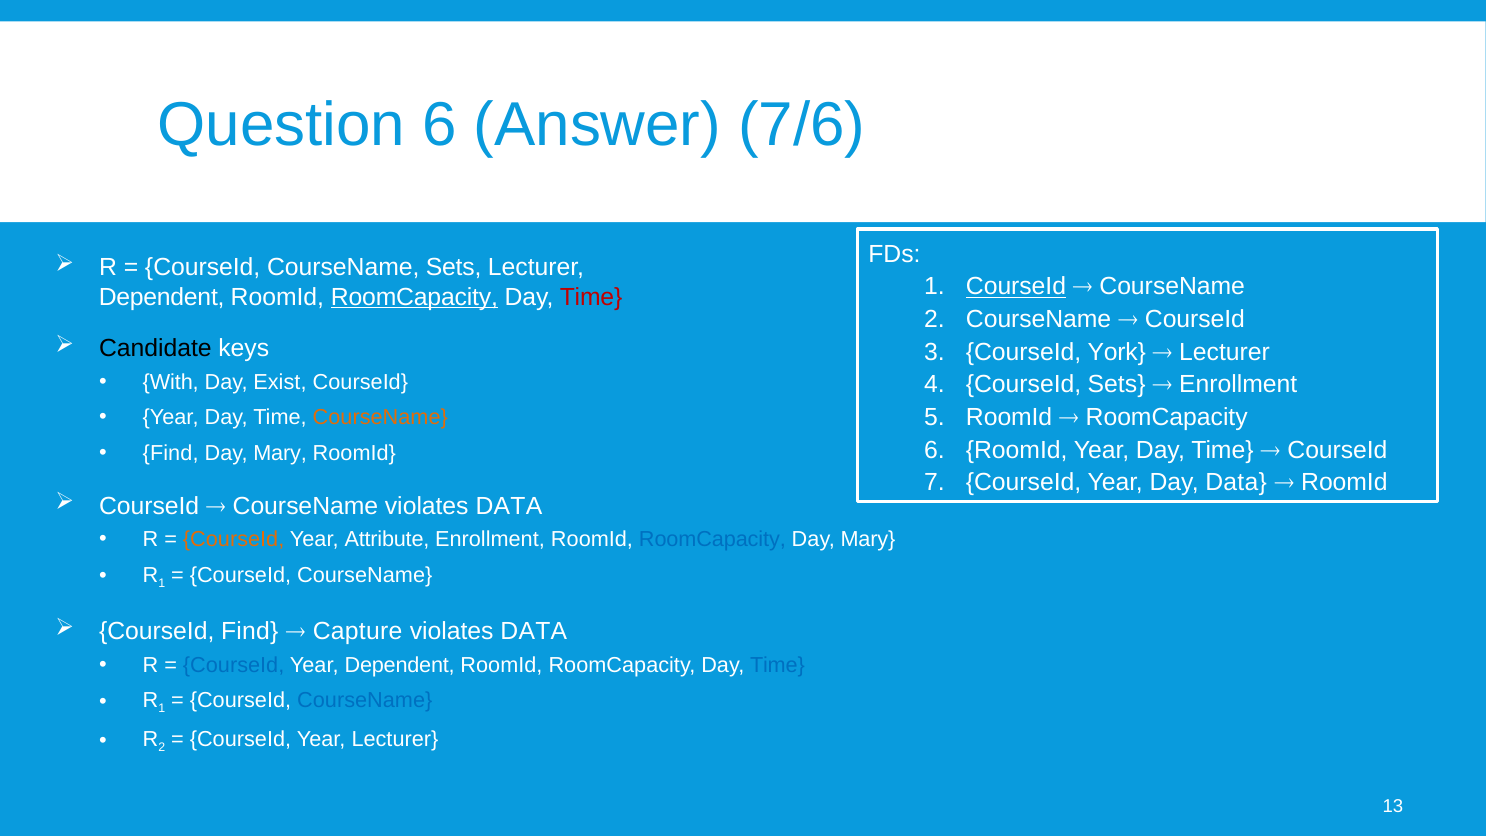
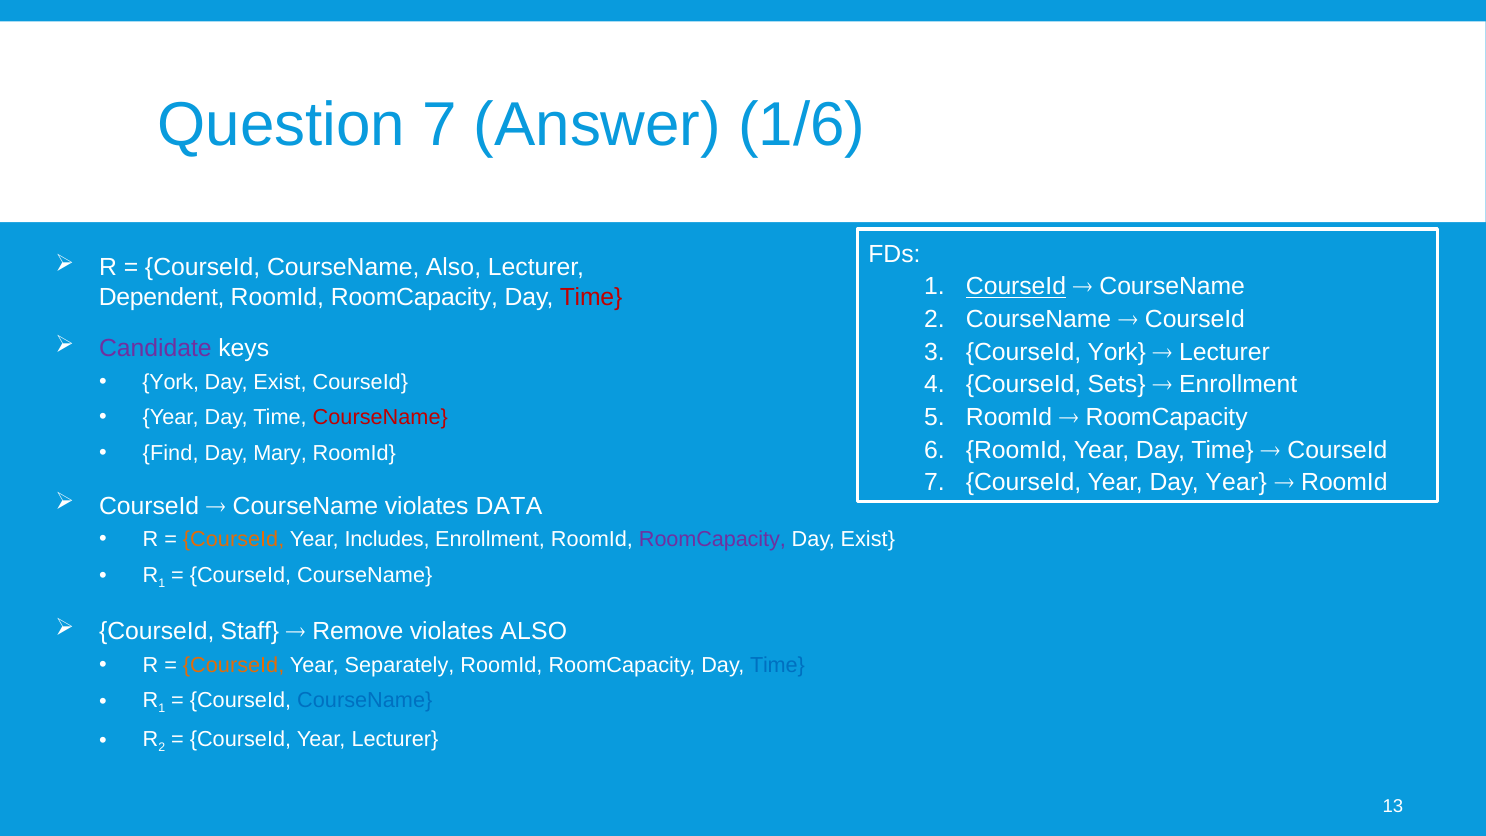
Question 6: 6 -> 7 (439, 125)
7/6: 7/6 -> 1/6 (802, 125)
CourseName Sets: Sets -> Also (453, 267)
RoomCapacity underline: present -> none (414, 297)
Candidate colour: black -> purple (155, 348)
With: With -> York (171, 382)
CourseName colour: orange -> red (380, 418)
Day Data: Data -> Year (1236, 483)
Attribute: Attribute -> Includes (387, 540)
RoomCapacity colour: blue -> purple (712, 540)
Mary: Mary -> Exist (868, 540)
CourseId Find: Find -> Staff (250, 631)
Capture: Capture -> Remove (358, 631)
DATA: DATA -> ALSO (534, 631)
CourseId colour: blue -> orange (234, 665)
Year Dependent: Dependent -> Separately (400, 665)
